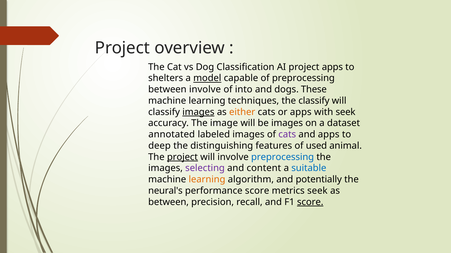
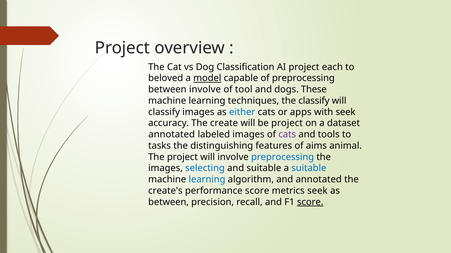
project apps: apps -> each (332, 67)
shelters: shelters -> beloved (166, 78)
into: into -> tool (244, 90)
images underline: present -> none (198, 112)
either colour: orange -> blue (242, 112)
image: image -> create (224, 124)
be images: images -> project (287, 124)
and apps: apps -> tools (329, 135)
deep: deep -> tasks (160, 146)
used: used -> aims (316, 146)
project underline: present -> none (182, 157)
selecting colour: purple -> blue (205, 169)
and content: content -> suitable (264, 169)
learning colour: orange -> blue (207, 180)
and potentially: potentially -> annotated (319, 180)
neural's: neural's -> create's (165, 191)
